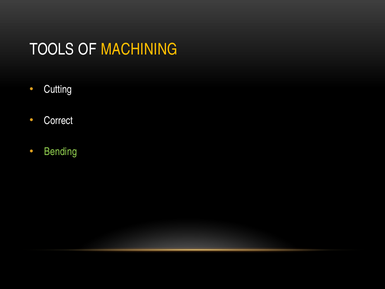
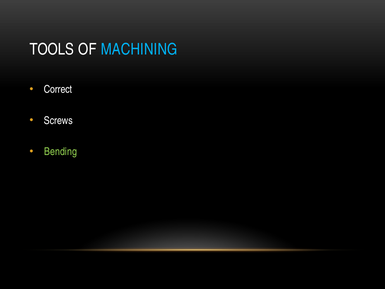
MACHINING colour: yellow -> light blue (139, 49)
Cutting: Cutting -> Correct (58, 89)
Correct: Correct -> Screws (58, 120)
